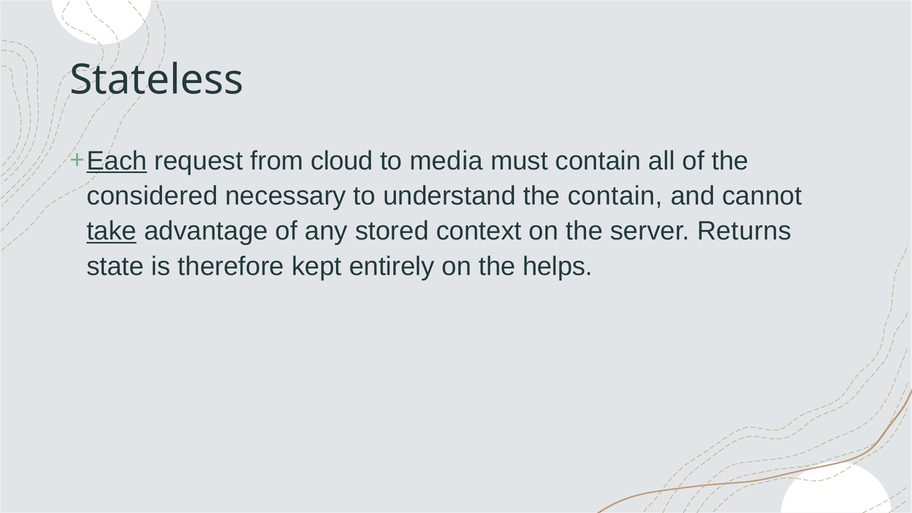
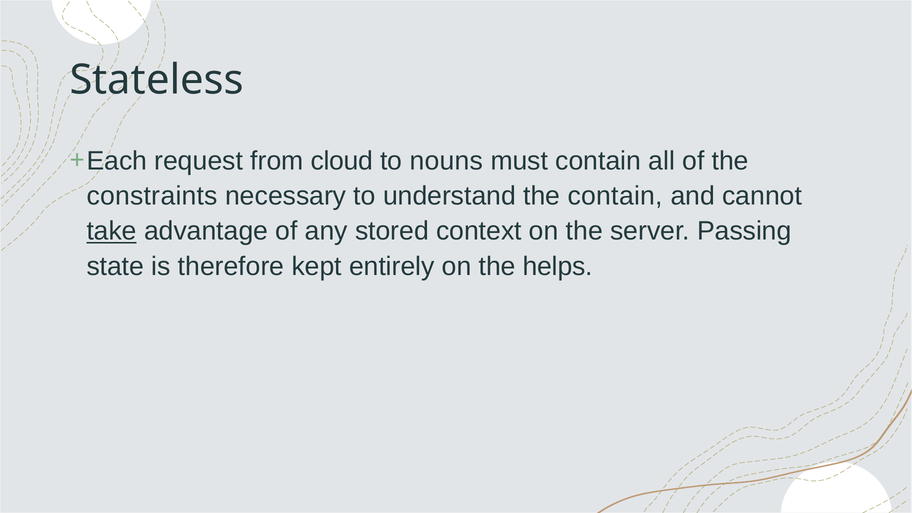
Each underline: present -> none (117, 161)
media: media -> nouns (446, 161)
considered: considered -> constraints (152, 196)
Returns: Returns -> Passing (744, 231)
